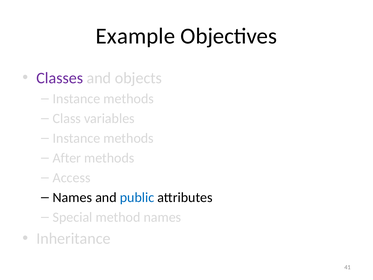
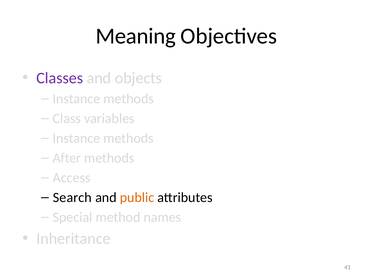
Example: Example -> Meaning (136, 36)
Names: Names -> Search (72, 197)
public colour: blue -> orange (137, 197)
